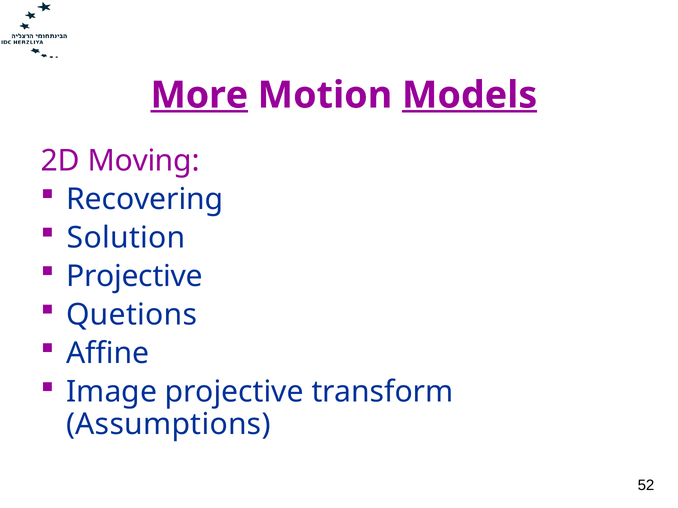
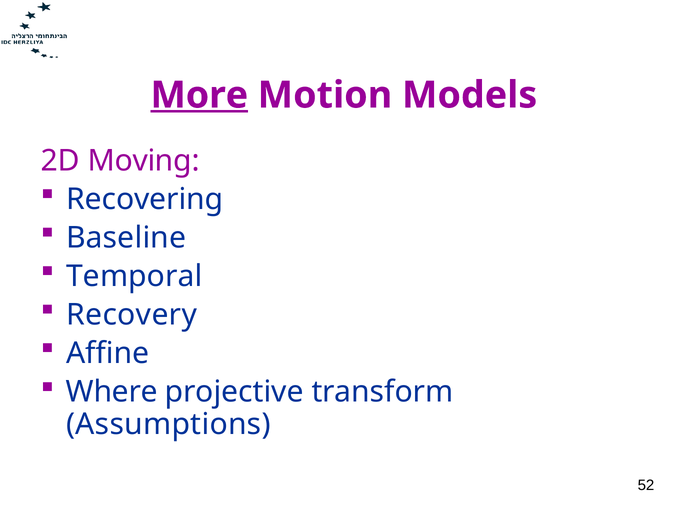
Models underline: present -> none (470, 95)
Solution: Solution -> Baseline (126, 238)
Projective: Projective -> Temporal (134, 277)
Quetions: Quetions -> Recovery (132, 315)
Image: Image -> Where (112, 392)
